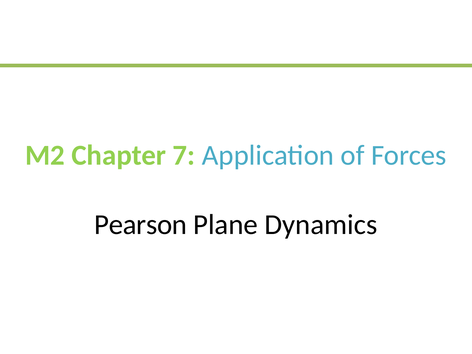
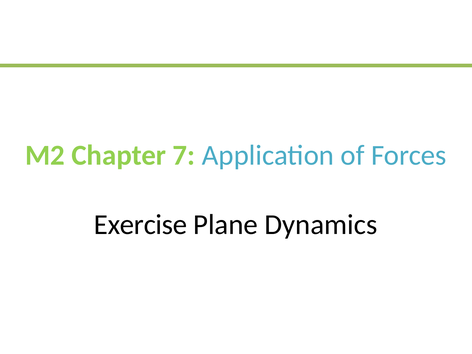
Pearson: Pearson -> Exercise (141, 225)
